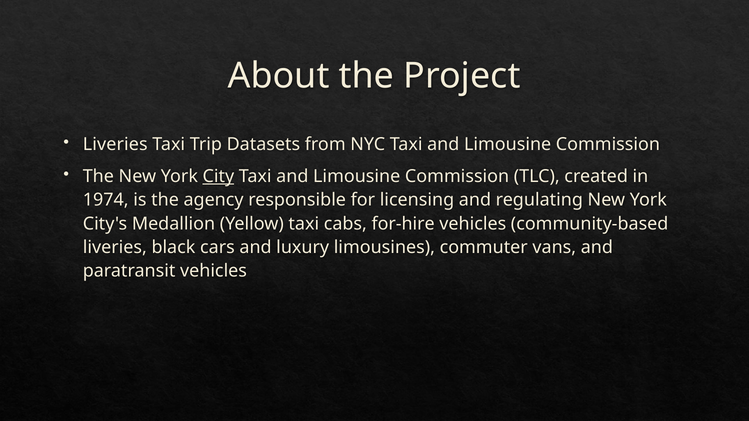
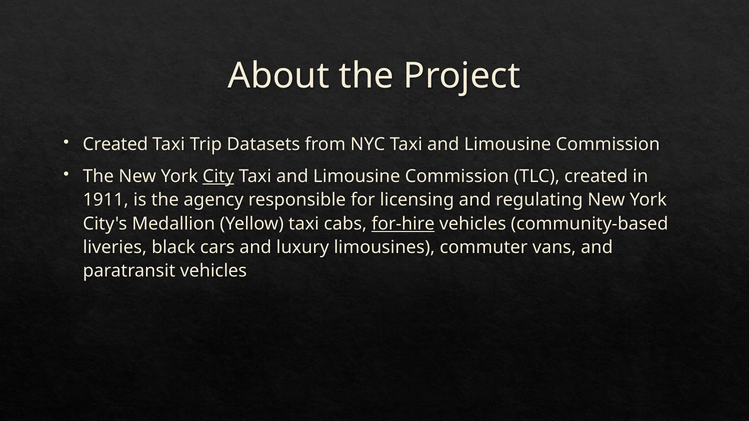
Liveries: Liveries -> Created (115, 145)
1974: 1974 -> 1911 (106, 200)
for-hire underline: none -> present (403, 224)
